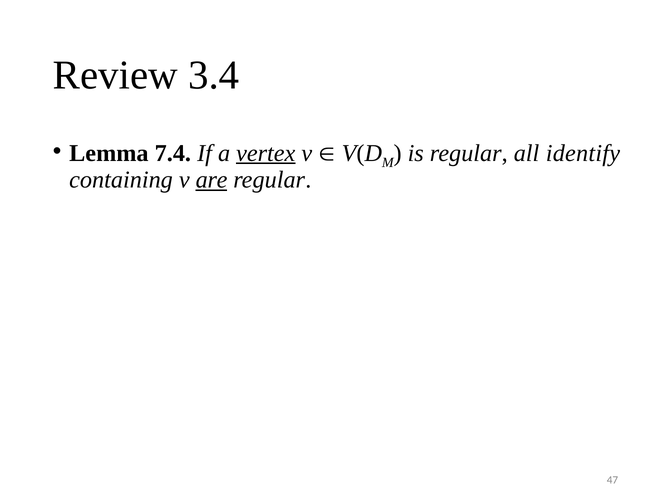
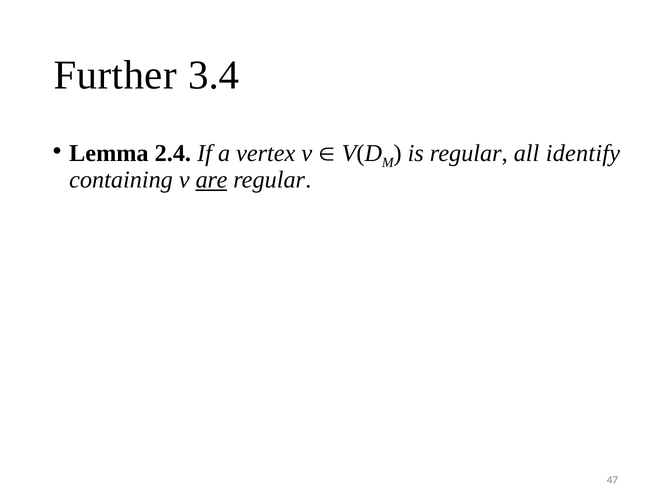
Review: Review -> Further (115, 75)
7.4: 7.4 -> 2.4 (173, 153)
vertex underline: present -> none (266, 153)
